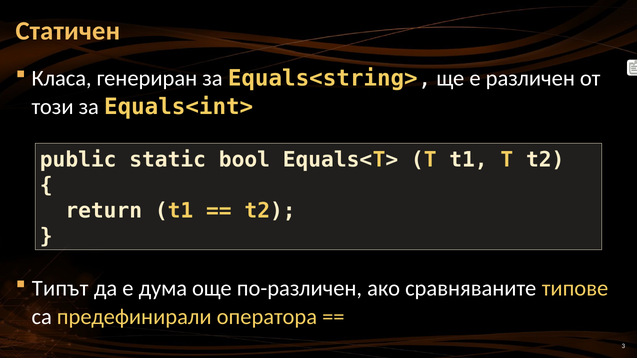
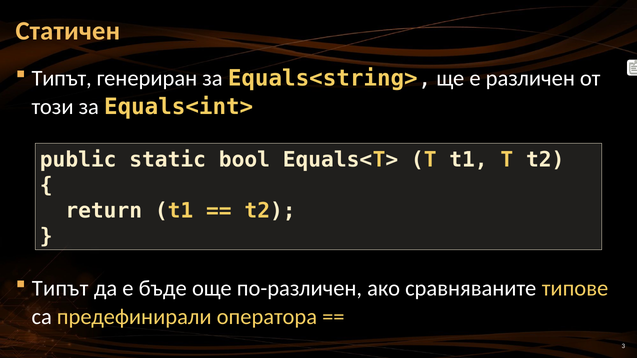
Класа: Класа -> Типът (62, 78)
дума: дума -> бъде (163, 289)
